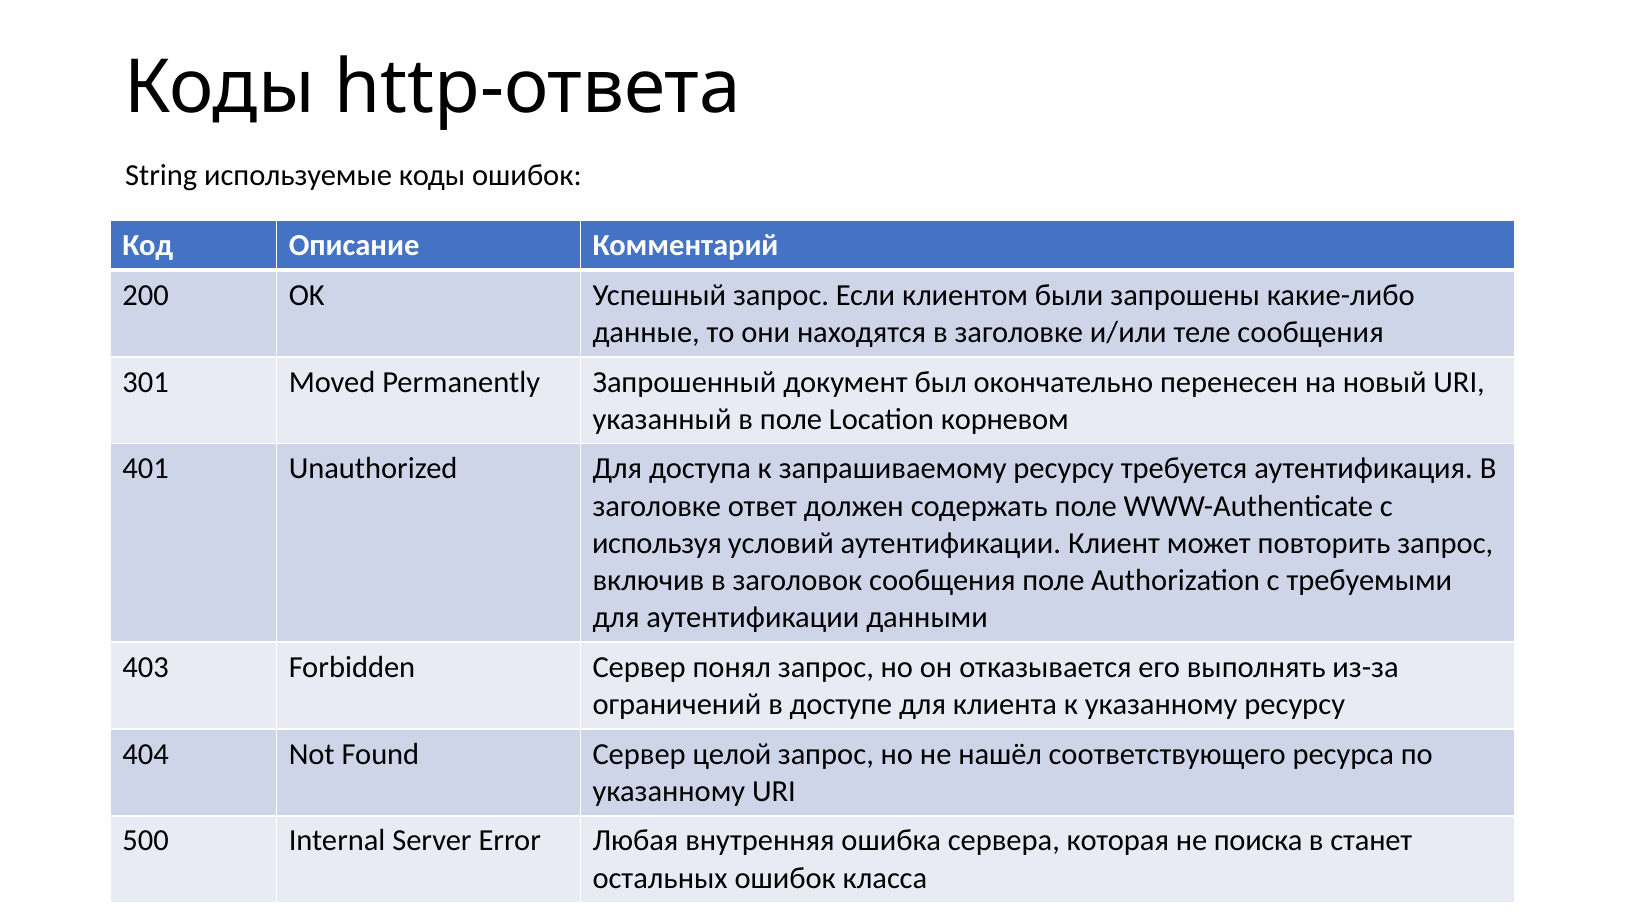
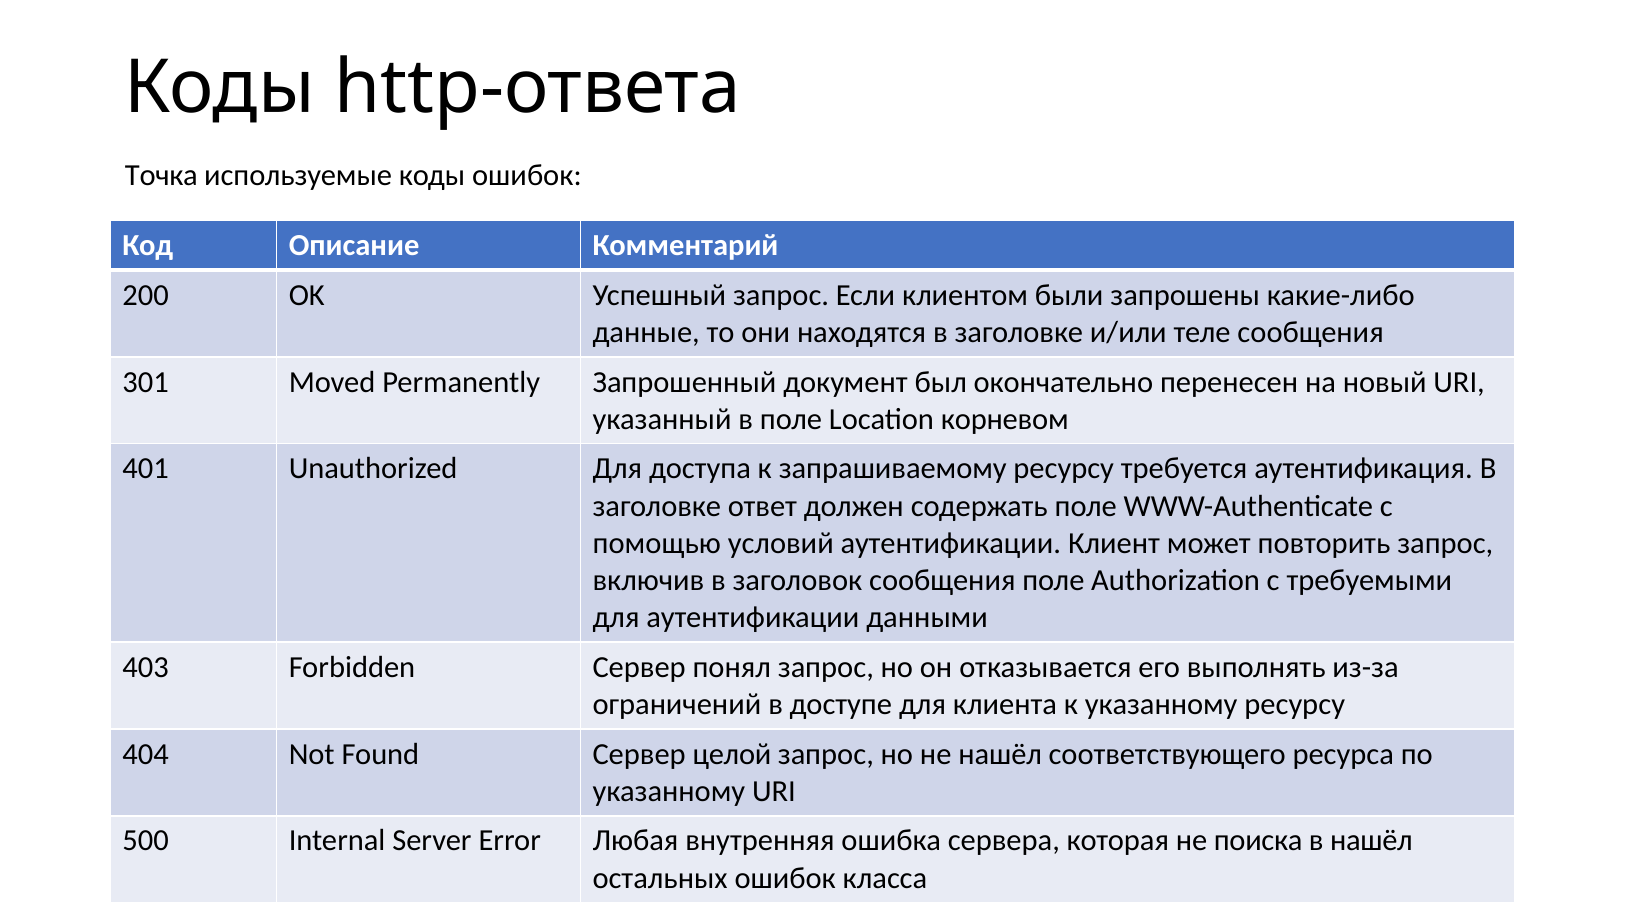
String: String -> Точка (161, 176)
используя: используя -> помощью (657, 543)
в станет: станет -> нашёл (1371, 841)
